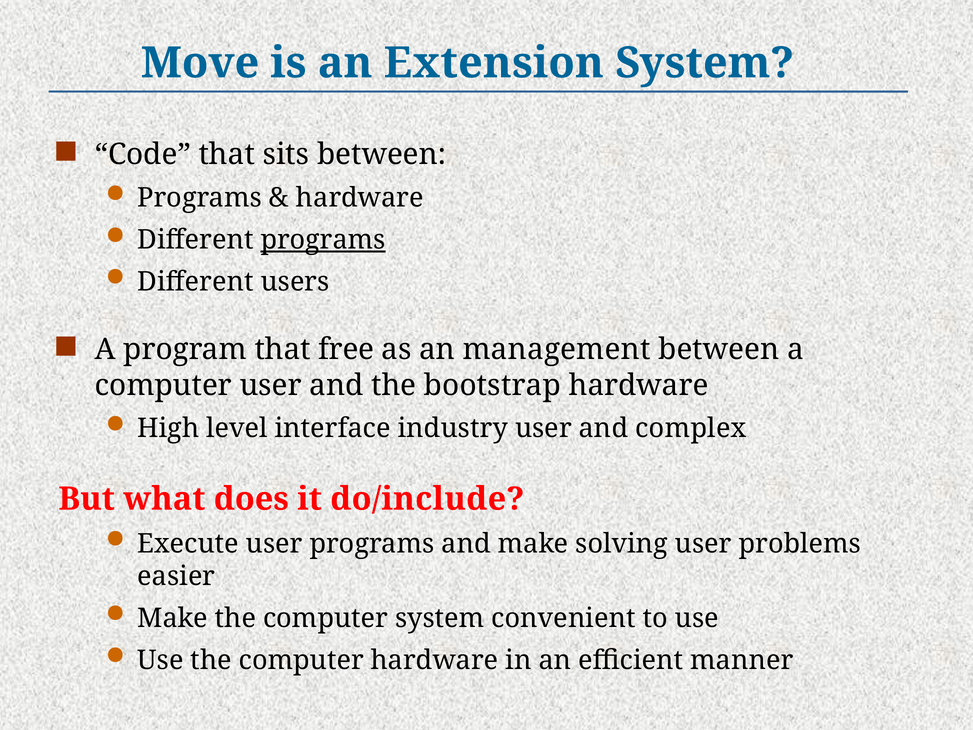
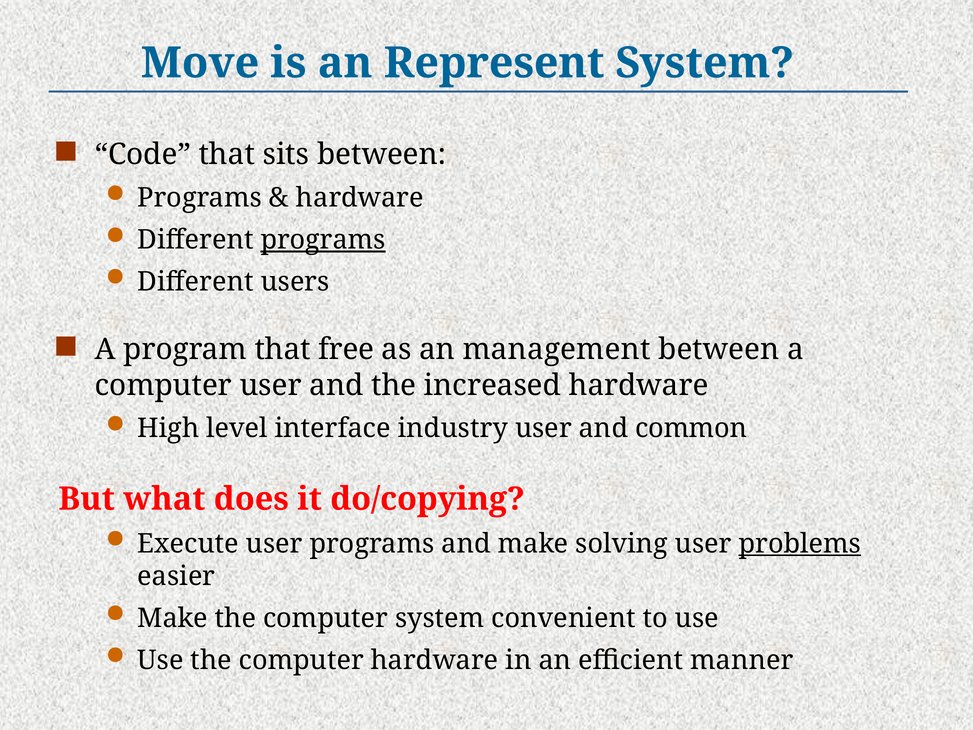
Extension: Extension -> Represent (494, 63)
bootstrap: bootstrap -> increased (492, 385)
complex: complex -> common (691, 428)
do/include: do/include -> do/copying (428, 499)
problems underline: none -> present (800, 544)
